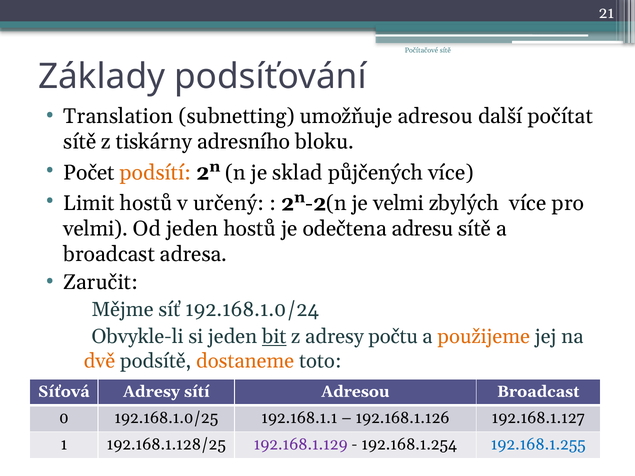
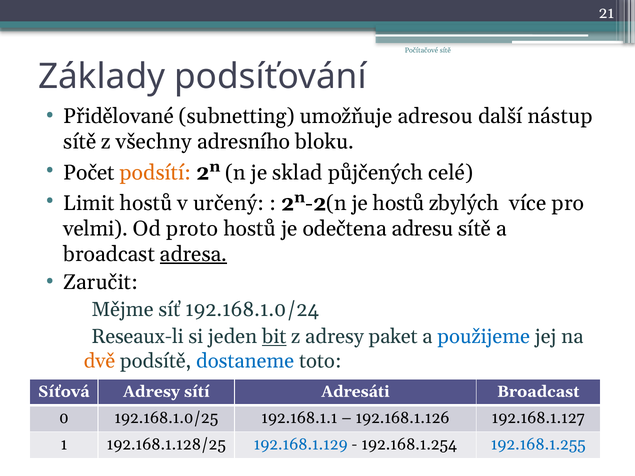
Translation: Translation -> Přidělované (119, 117)
počítat: počítat -> nástup (560, 117)
tiskárny: tiskárny -> všechny (154, 142)
půjčených více: více -> celé (451, 173)
je velmi: velmi -> hostů (399, 204)
Od jeden: jeden -> proto (192, 229)
adresa underline: none -> present (194, 254)
Obvykle-li: Obvykle-li -> Reseaux-li (138, 337)
počtu: počtu -> paket (393, 337)
použijeme colour: orange -> blue (484, 337)
dostaneme colour: orange -> blue (245, 361)
sítí Adresou: Adresou -> Adresáti (355, 392)
192.168.1.129 colour: purple -> blue (301, 445)
